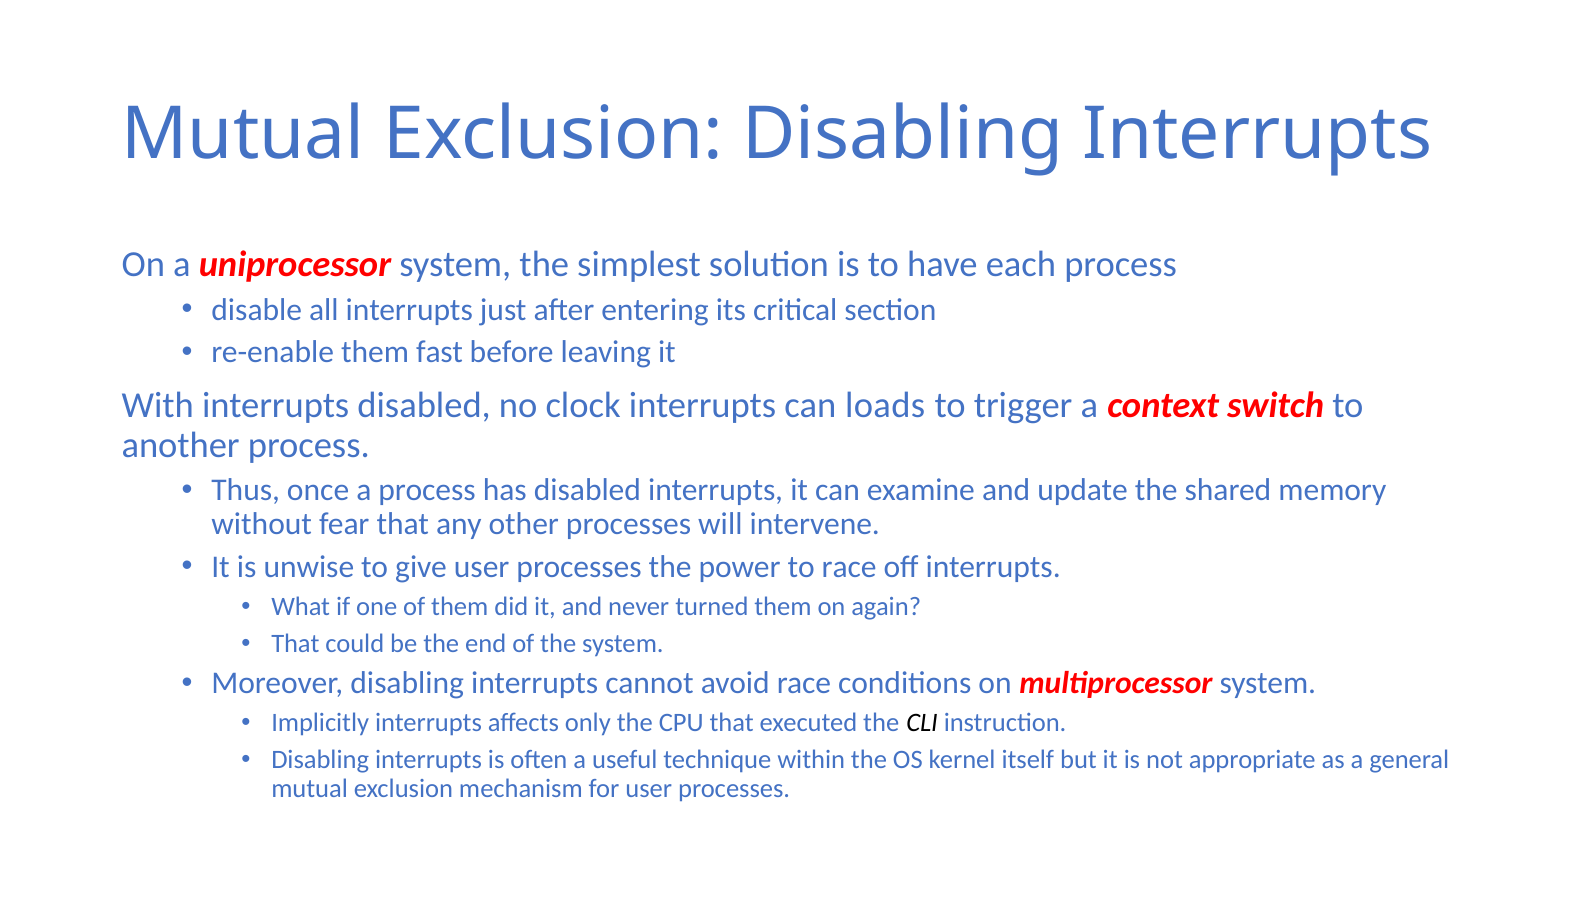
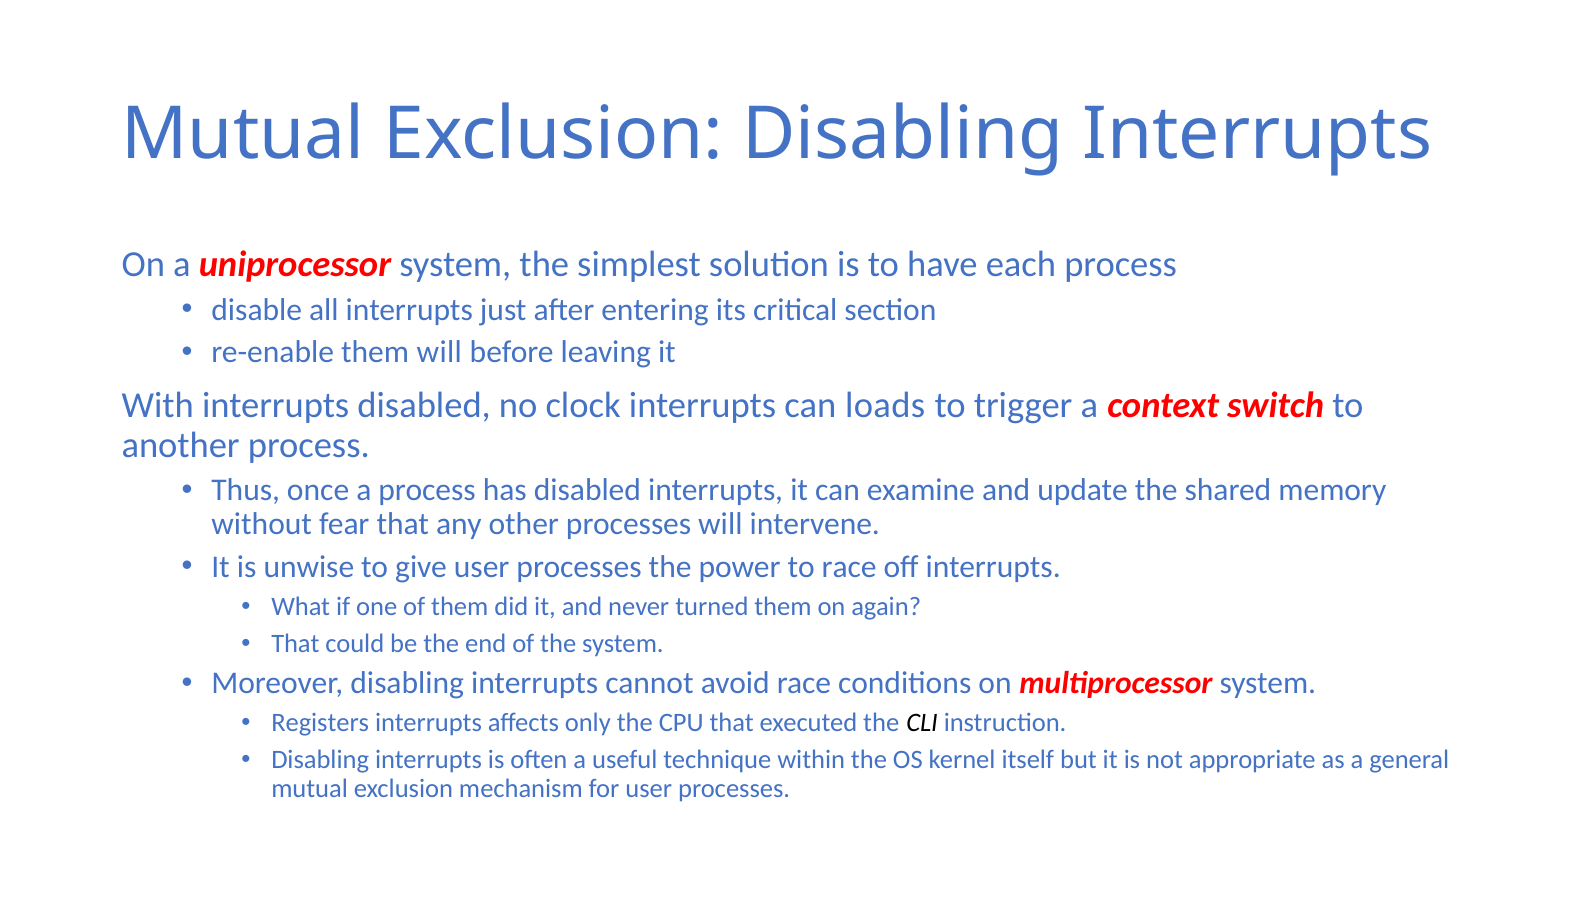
them fast: fast -> will (439, 352)
Implicitly: Implicitly -> Registers (320, 723)
